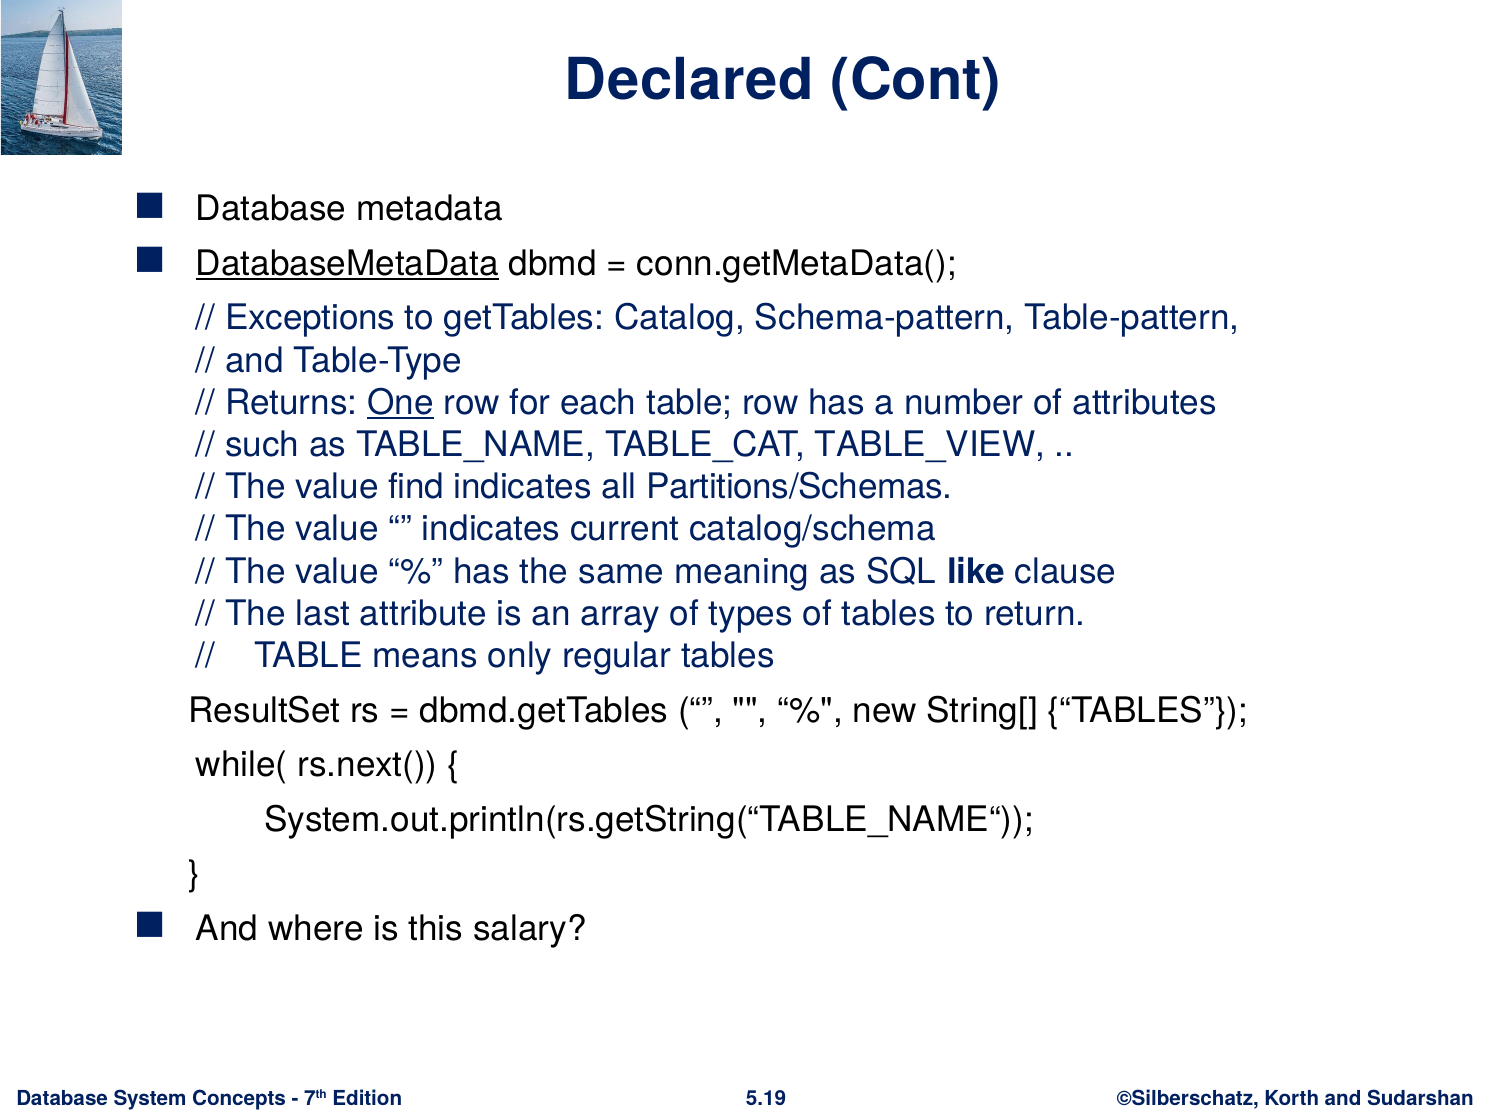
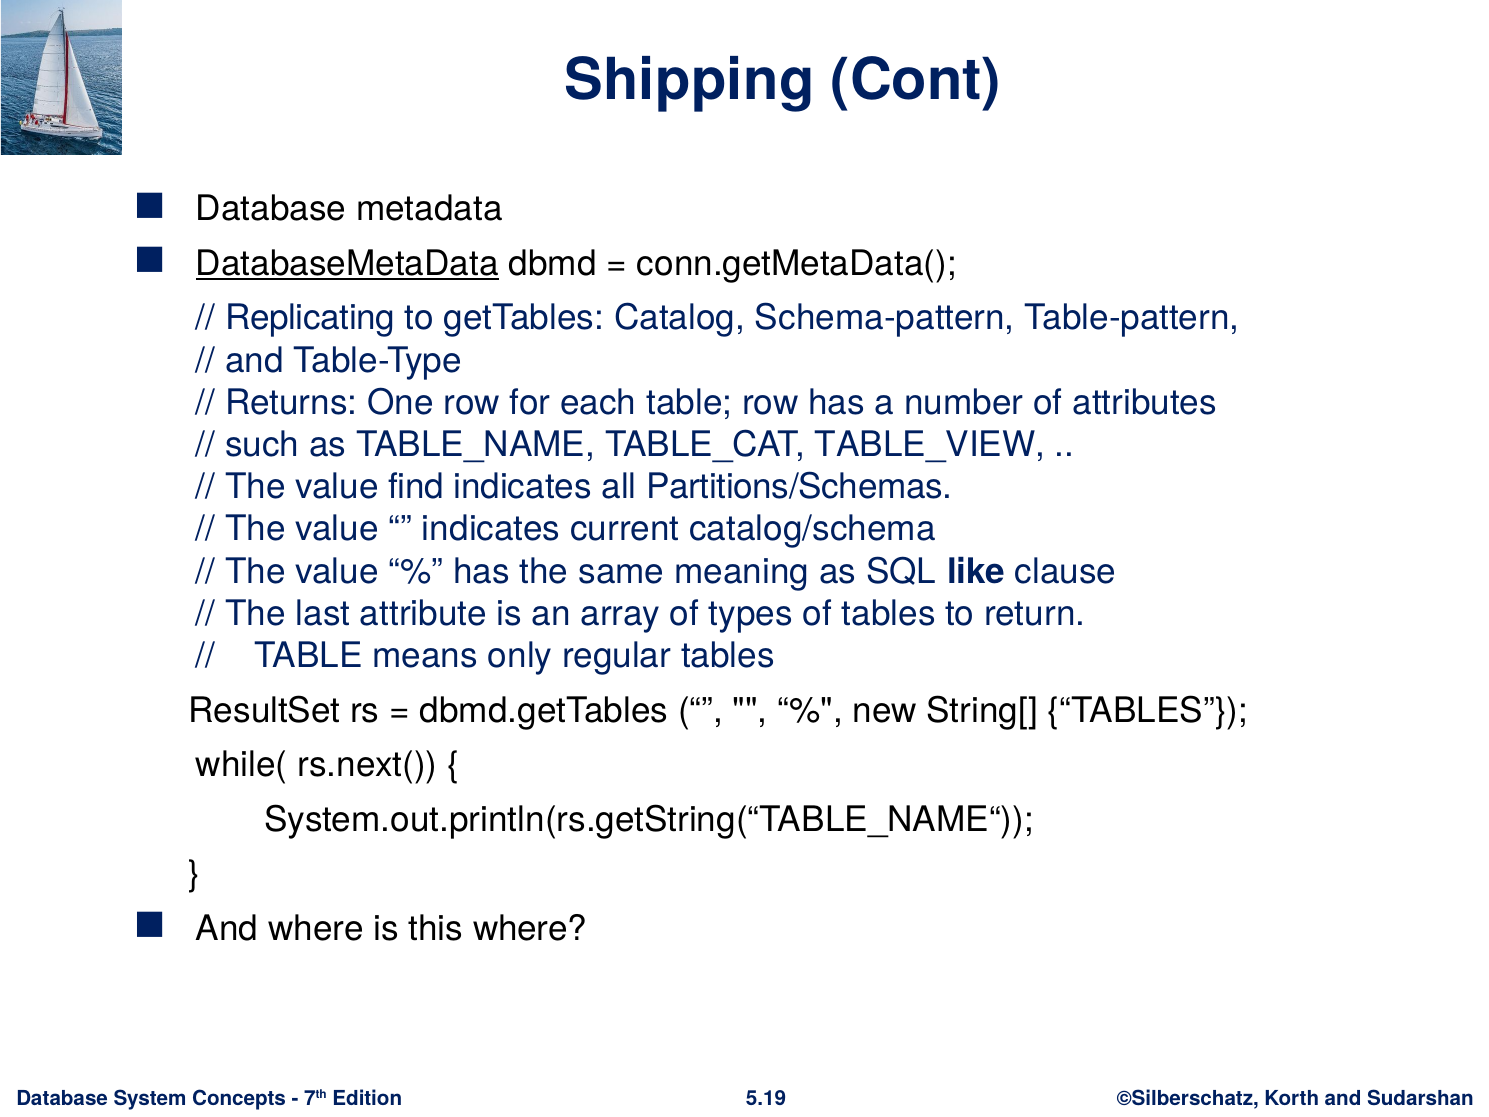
Declared: Declared -> Shipping (689, 80)
Exceptions: Exceptions -> Replicating (310, 318)
One underline: present -> none (401, 403)
this salary: salary -> where (530, 928)
